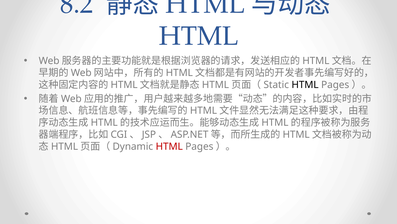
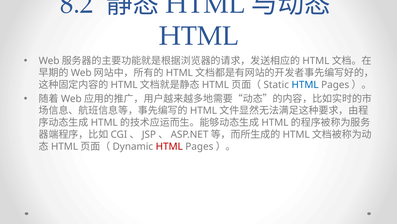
HTML colour: black -> blue (305, 85)
